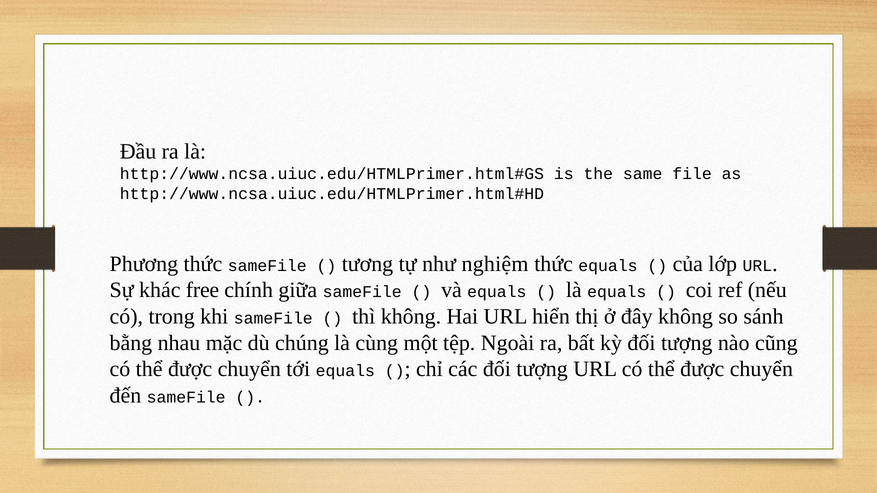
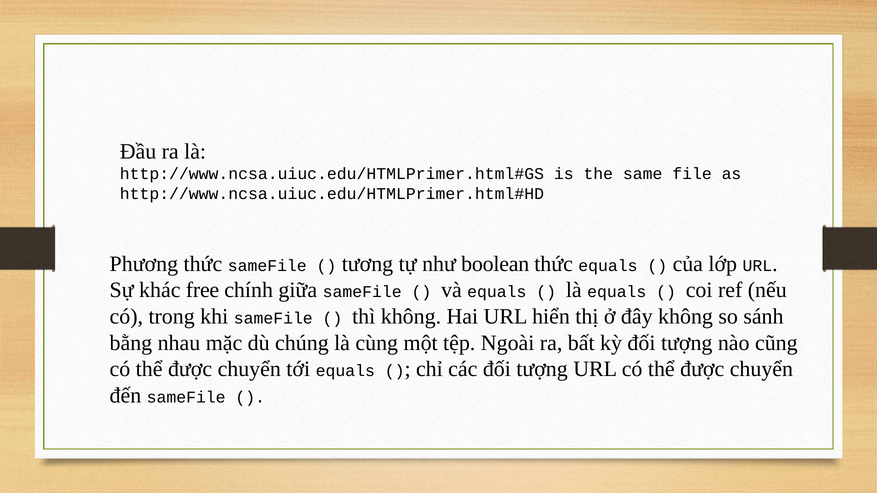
nghiệm: nghiệm -> boolean (495, 264)
